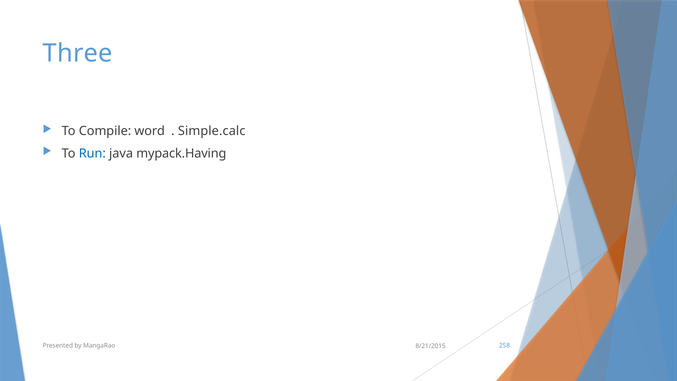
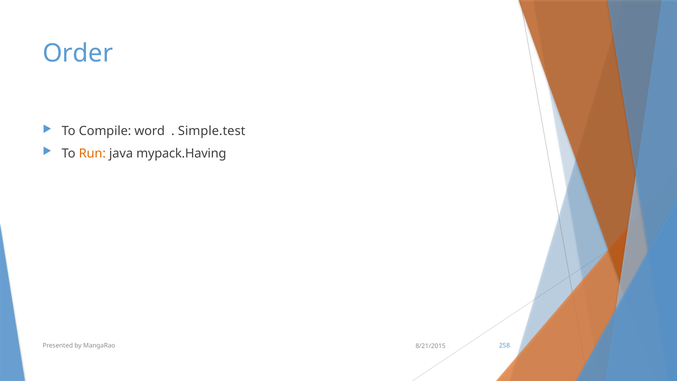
Three: Three -> Order (78, 53)
Simple.calc: Simple.calc -> Simple.test (212, 131)
Run colour: blue -> orange (92, 153)
